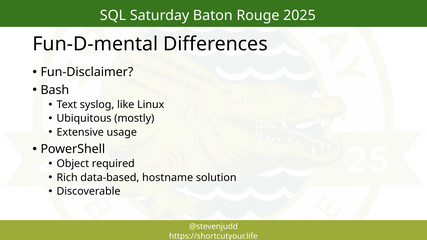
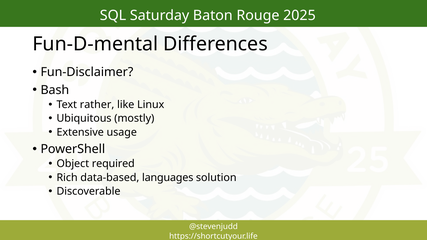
syslog: syslog -> rather (97, 105)
hostname: hostname -> languages (168, 178)
